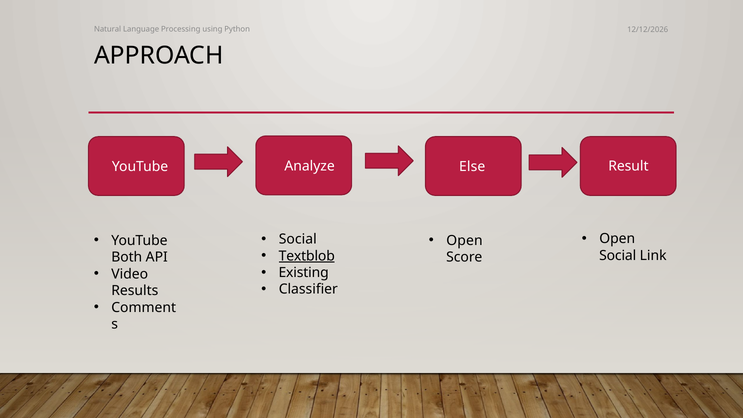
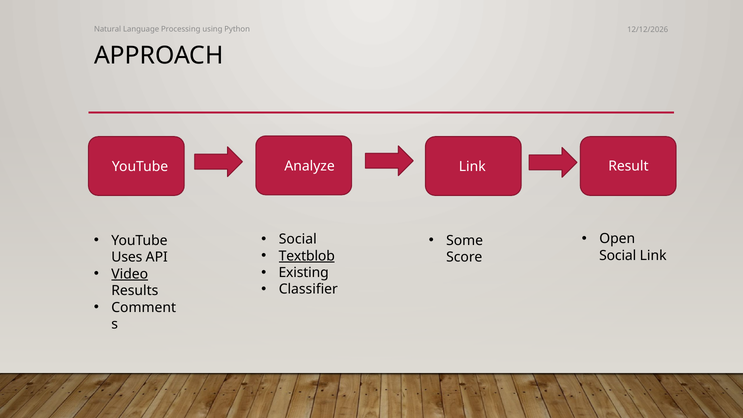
Analyze Else: Else -> Link (472, 167)
Open: Open -> Some (465, 241)
Both: Both -> Uses (127, 257)
Video underline: none -> present (130, 274)
